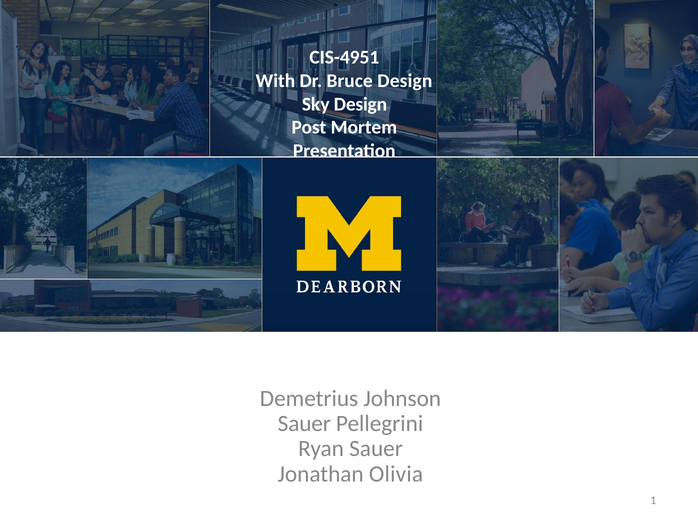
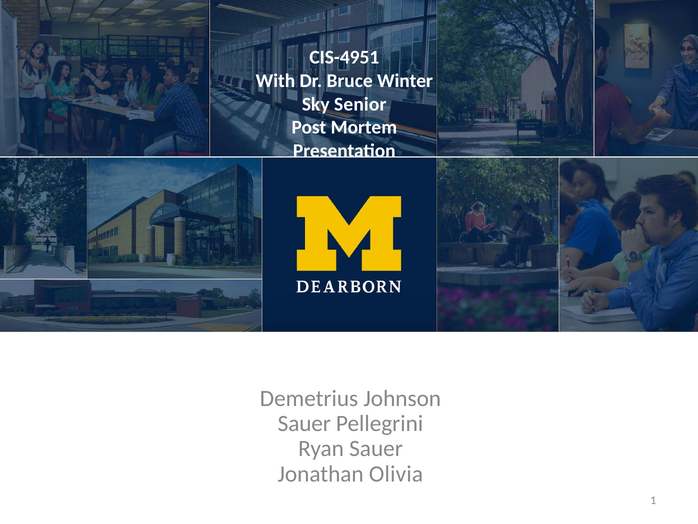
Bruce Design: Design -> Winter (405, 81)
Sky Design: Design -> Senior (360, 104)
